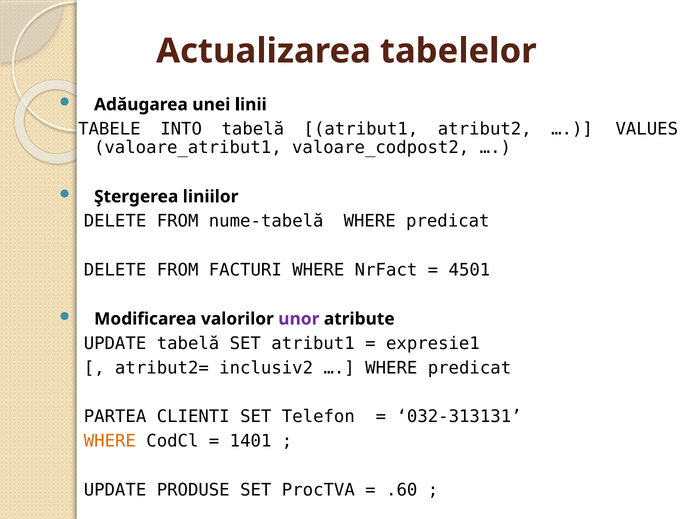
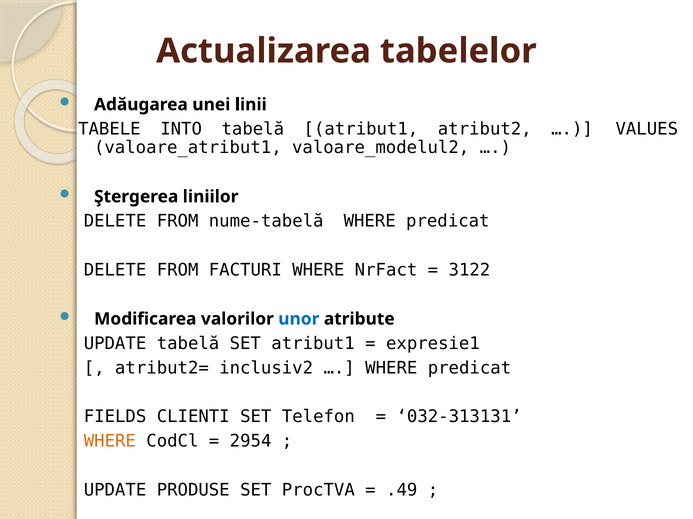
valoare_codpost2: valoare_codpost2 -> valoare_modelul2 (381, 148)
4501: 4501 -> 3122 (469, 270)
unor colour: purple -> blue (299, 319)
PARTEA: PARTEA -> FIELDS (115, 417)
1401: 1401 -> 2954 (251, 442)
.60: .60 -> .49 (402, 491)
